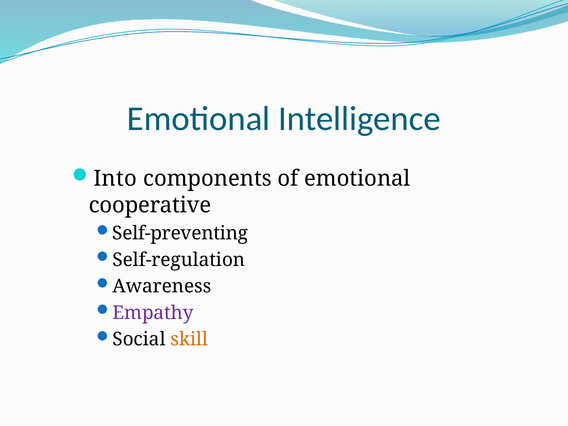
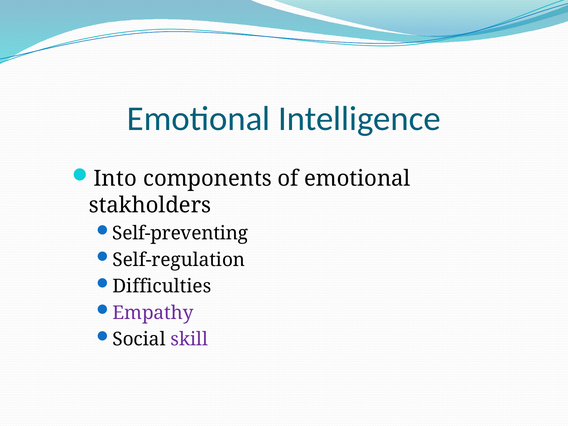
cooperative: cooperative -> stakholders (150, 205)
Awareness: Awareness -> Difficulties (162, 286)
skill colour: orange -> purple (189, 339)
